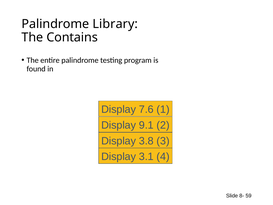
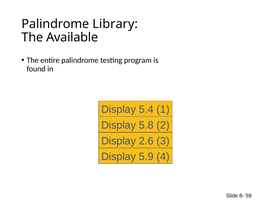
Contains: Contains -> Available (72, 37)
7.6: 7.6 -> 5.4 (146, 109)
9.1: 9.1 -> 5.8 (146, 125)
3.8: 3.8 -> 2.6 (146, 141)
3.1: 3.1 -> 5.9 (146, 156)
